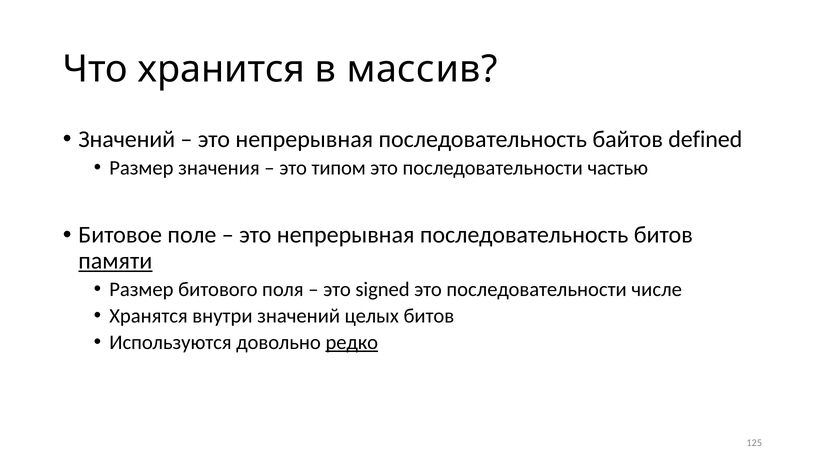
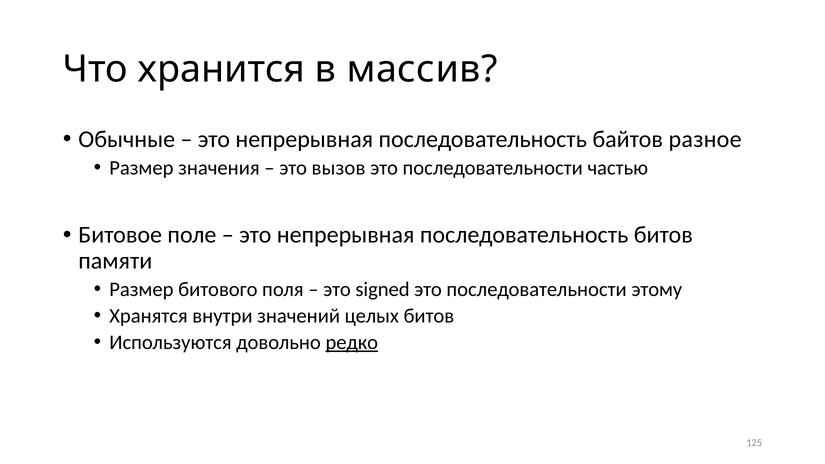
Значений: Значений -> Обычные (127, 139)
defined: defined -> разное (705, 139)
типом: типом -> вызов (338, 168)
памяти underline: present -> none (115, 261)
числе: числе -> этому (657, 289)
